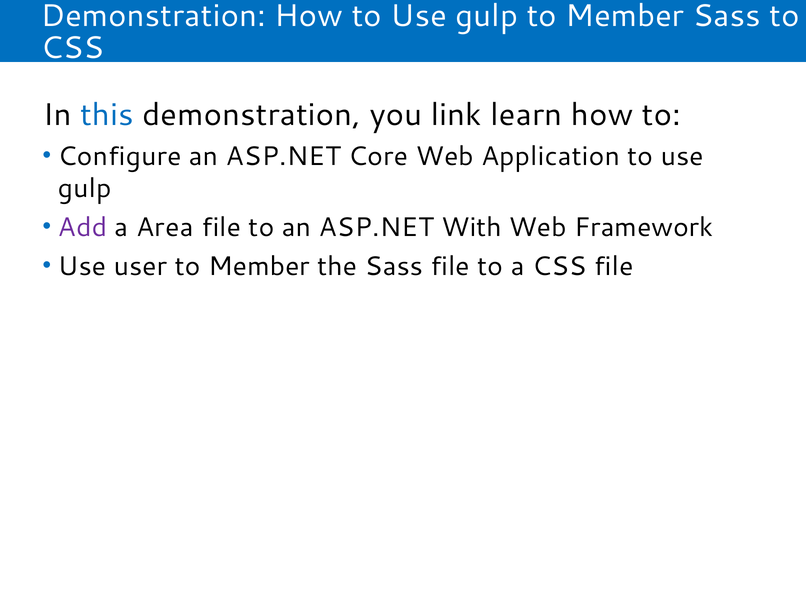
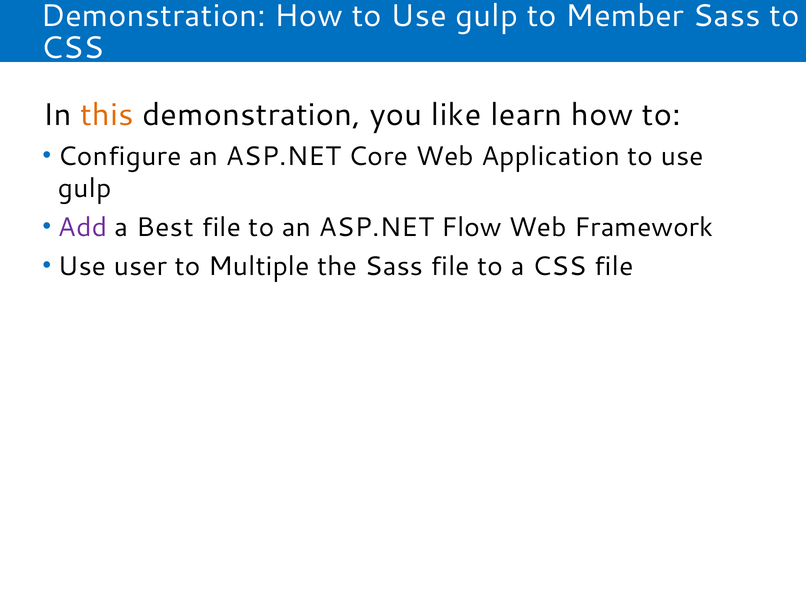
this colour: blue -> orange (107, 115)
link: link -> like (456, 115)
Area: Area -> Best (165, 228)
With: With -> Flow (472, 228)
Member: Member -> Multiple (259, 267)
